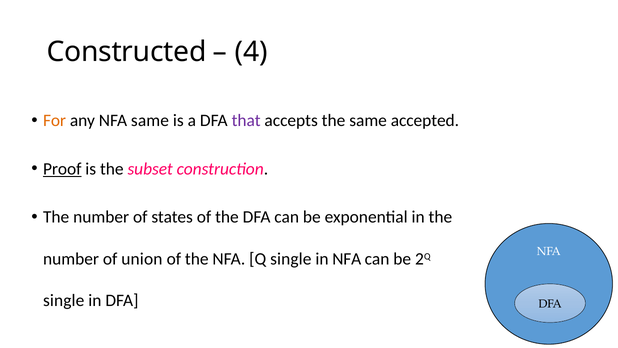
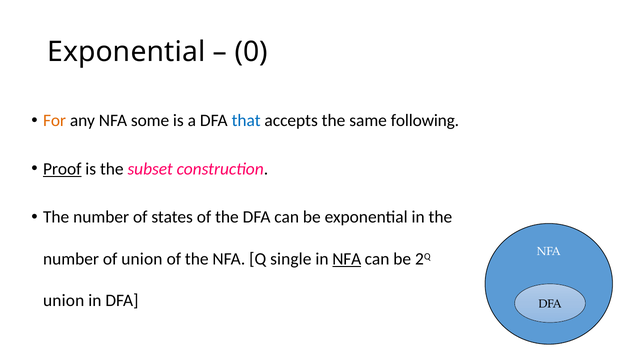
Constructed: Constructed -> Exponential (126, 52)
4: 4 -> 0 (251, 52)
NFA same: same -> some (150, 121)
that colour: purple -> blue (246, 121)
accepted: accepted -> following (425, 121)
NFA underline: none -> present (347, 259)
single: single -> union (64, 300)
